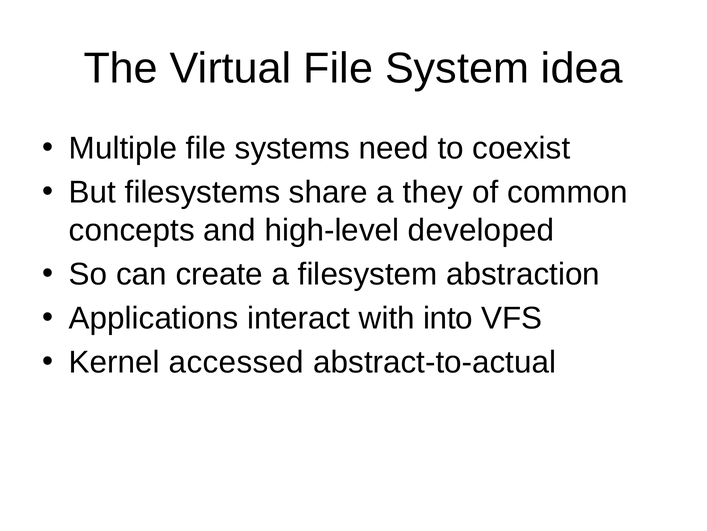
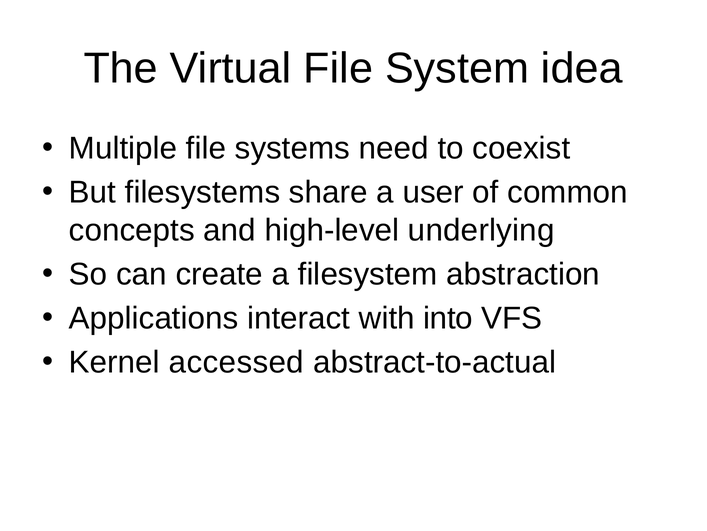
they: they -> user (433, 192)
developed: developed -> underlying (481, 230)
